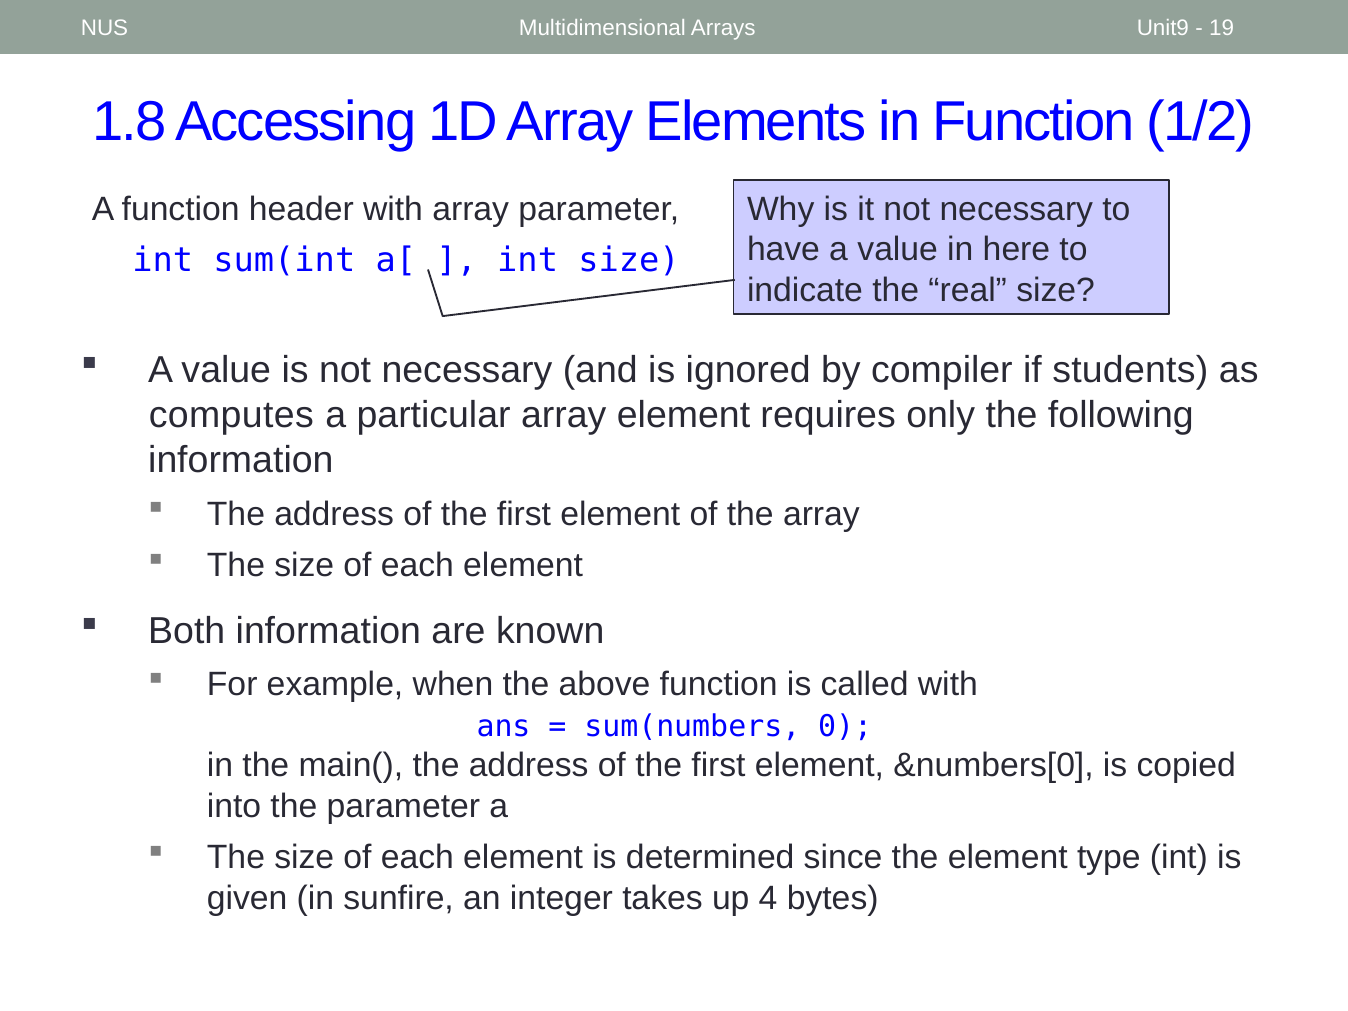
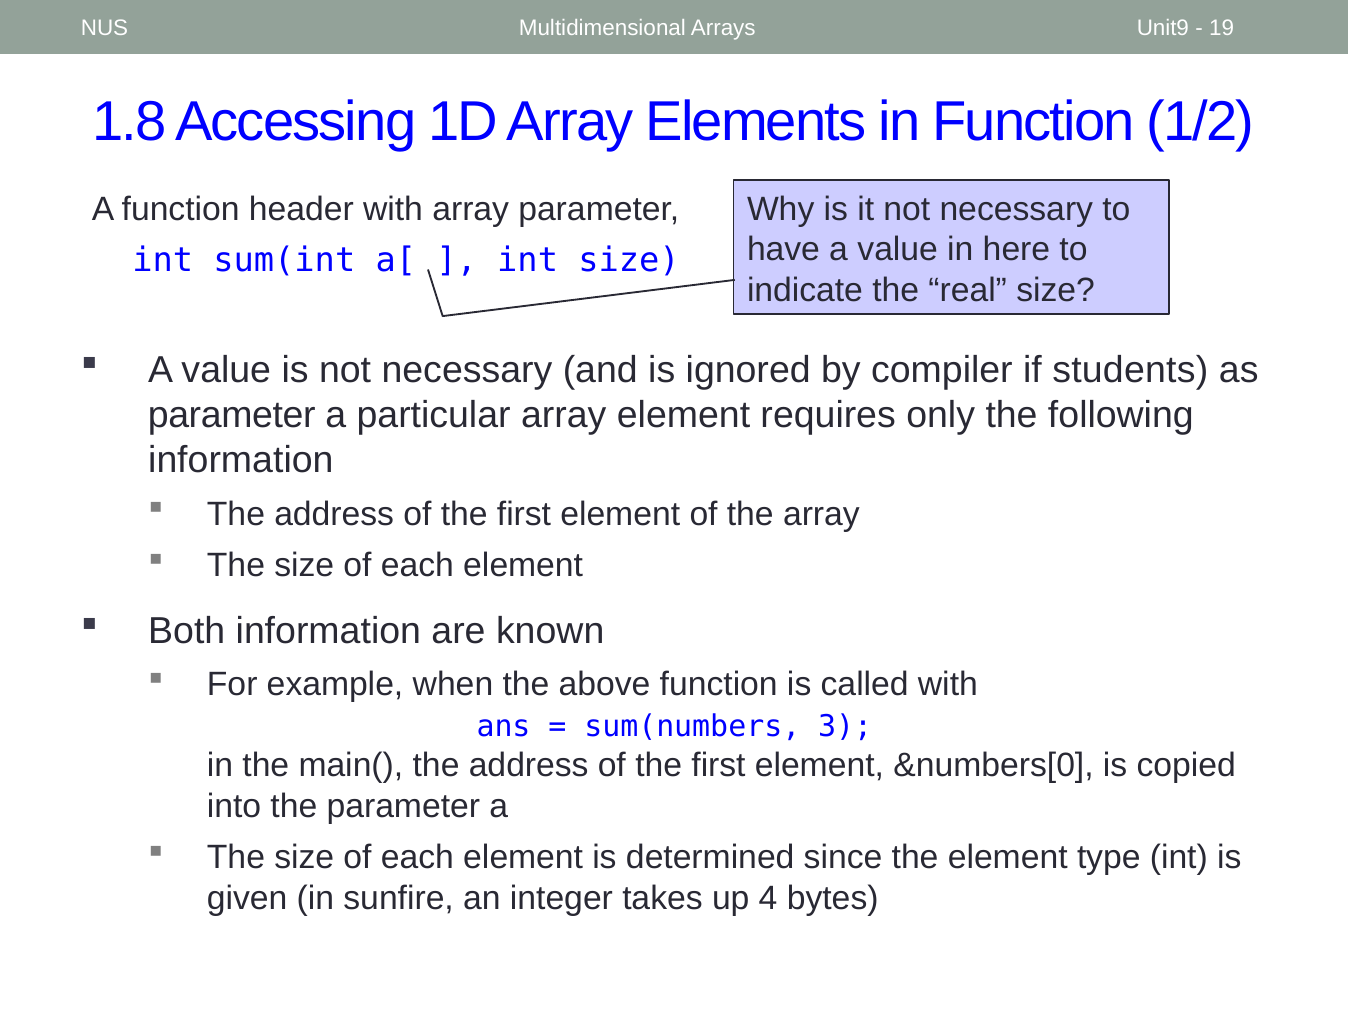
computes: computes -> parameter (232, 415)
0: 0 -> 3 (845, 726)
